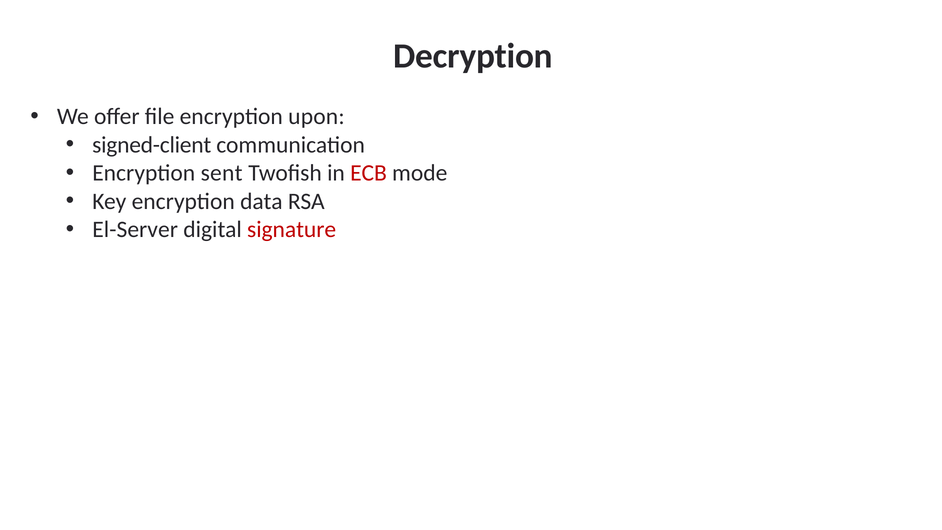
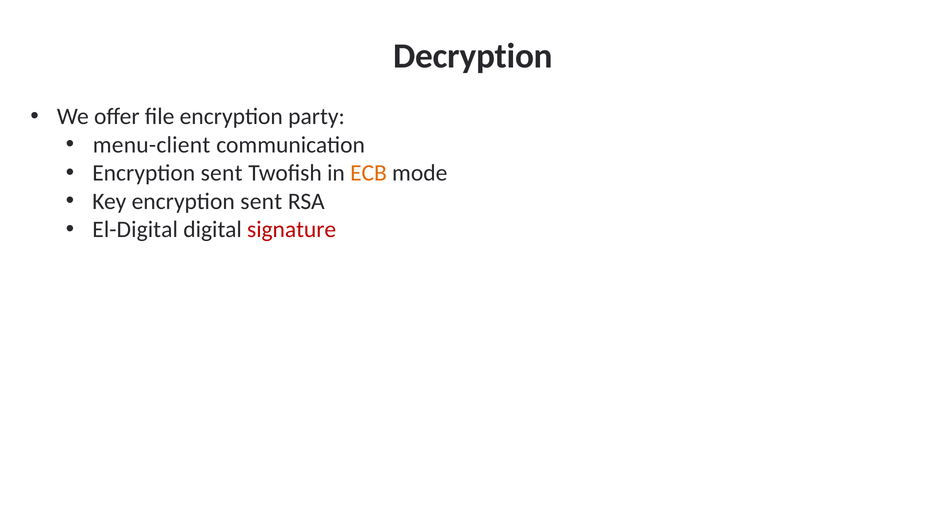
upon: upon -> party (317, 117)
signed-client: signed-client -> menu-client (152, 145)
ECB colour: red -> orange (369, 173)
Key encryption data: data -> sent (261, 201)
El-Server: El-Server -> El-Digital (135, 230)
